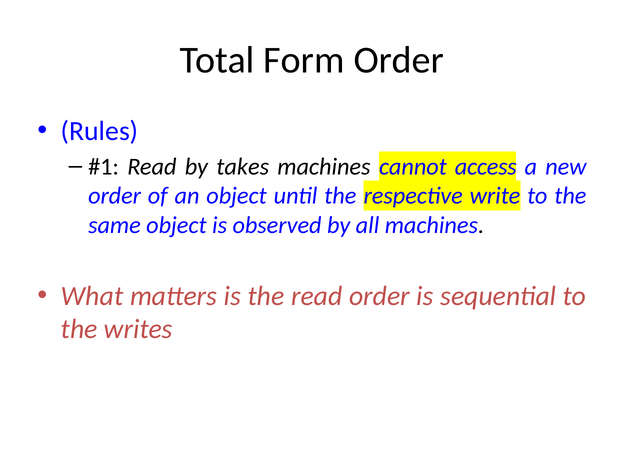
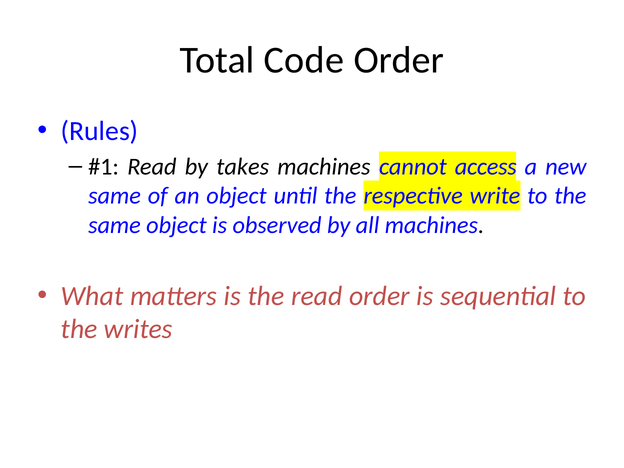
Form: Form -> Code (304, 60)
order: order -> same (115, 196)
